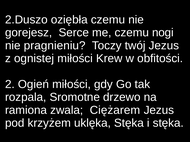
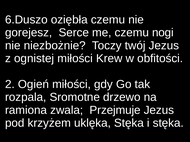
2.Duszo: 2.Duszo -> 6.Duszo (26, 20)
pragnieniu: pragnieniu -> niezbożnie (55, 46)
Ciężarem: Ciężarem -> Przejmuje (115, 110)
